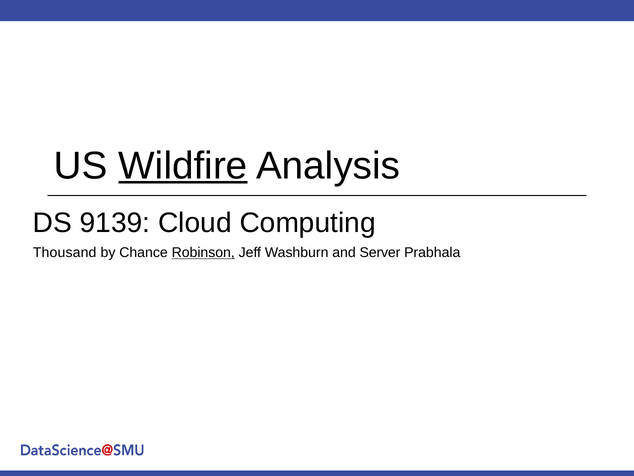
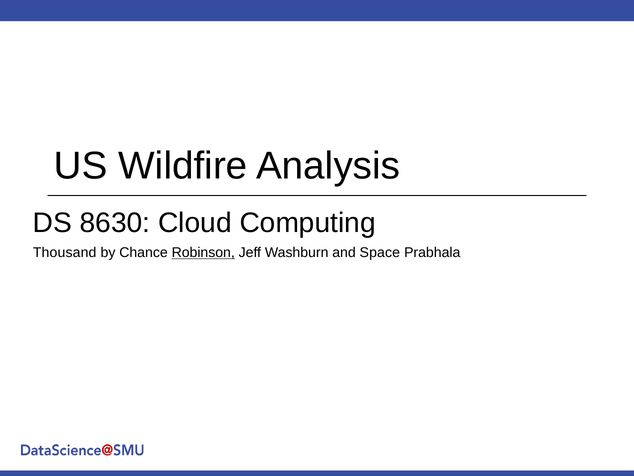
Wildfire underline: present -> none (183, 166)
9139: 9139 -> 8630 (115, 223)
Server: Server -> Space (380, 252)
